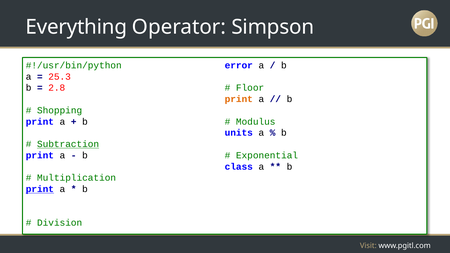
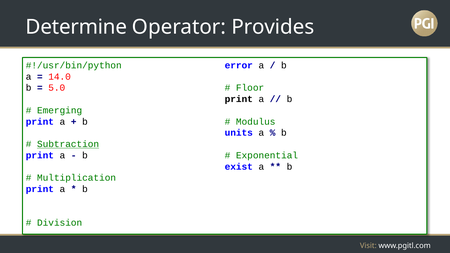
Everything: Everything -> Determine (76, 27)
Simpson: Simpson -> Provides (273, 27)
25.3: 25.3 -> 14.0 (60, 77)
2.8: 2.8 -> 5.0 (57, 88)
print colour: orange -> black (239, 99)
Shopping: Shopping -> Emerging (60, 110)
class: class -> exist (239, 167)
print underline: present -> none (40, 189)
